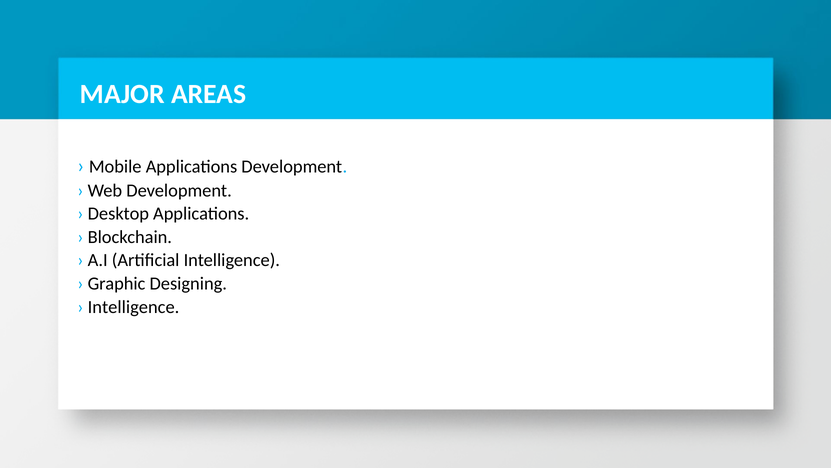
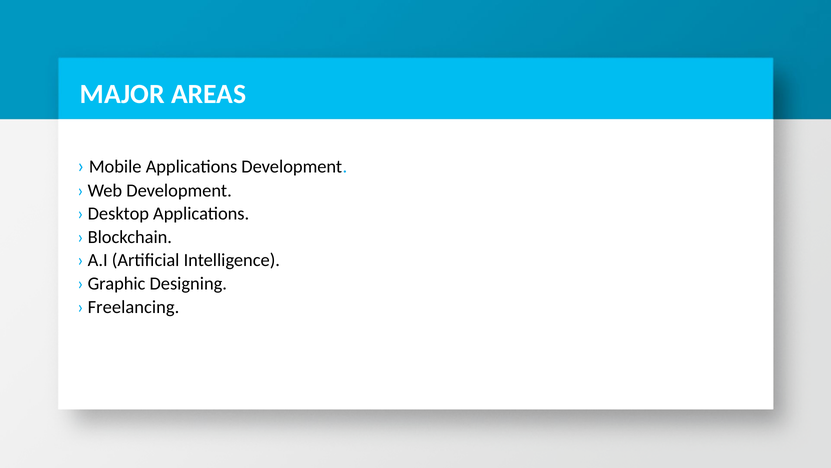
Intelligence: Intelligence -> Freelancing (134, 307)
